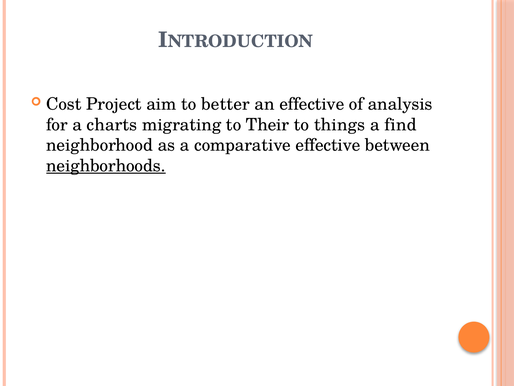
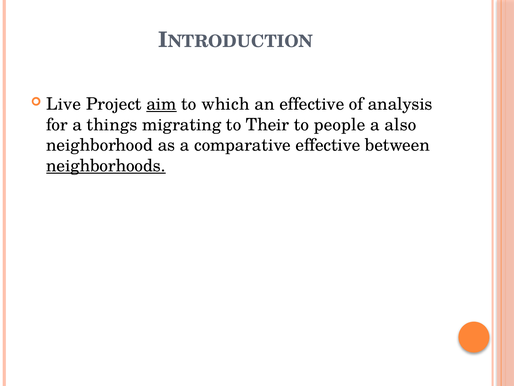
Cost: Cost -> Live (64, 104)
aim underline: none -> present (161, 104)
better: better -> which (225, 104)
charts: charts -> things (112, 125)
things: things -> people (340, 125)
find: find -> also (401, 125)
